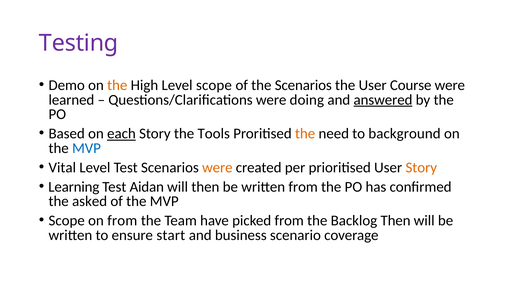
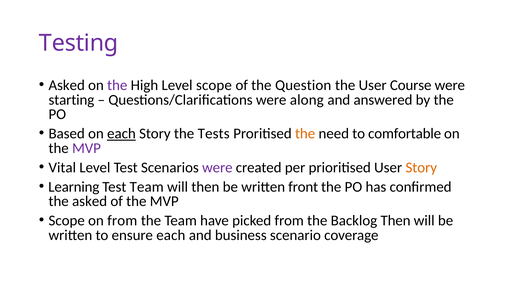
Demo: Demo -> Asked (67, 85)
the colour: orange -> purple (117, 85)
the Scenarios: Scenarios -> Question (303, 85)
learned: learned -> starting (71, 100)
doing: doing -> along (307, 100)
answered underline: present -> none (383, 100)
Tools: Tools -> Tests (214, 133)
background: background -> comfortable (405, 133)
MVP colour: blue -> purple (87, 148)
were colour: orange -> purple (217, 167)
Test Aidan: Aidan -> Team (147, 186)
written from: from -> front (303, 186)
ensure start: start -> each (171, 235)
